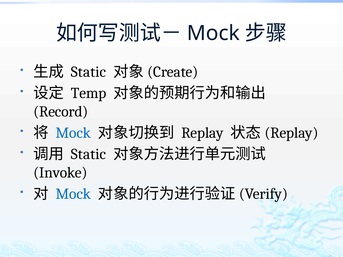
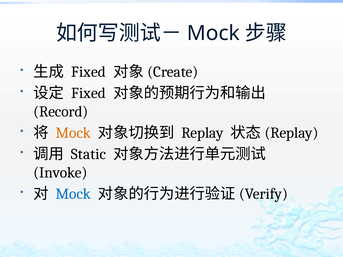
Static: Static -> Fixed (89, 72)
Temp: Temp -> Fixed (89, 93)
Mock colour: blue -> orange (73, 133)
